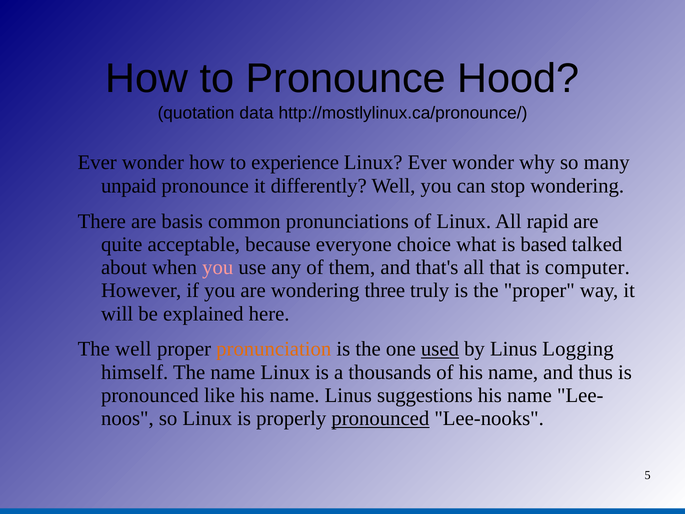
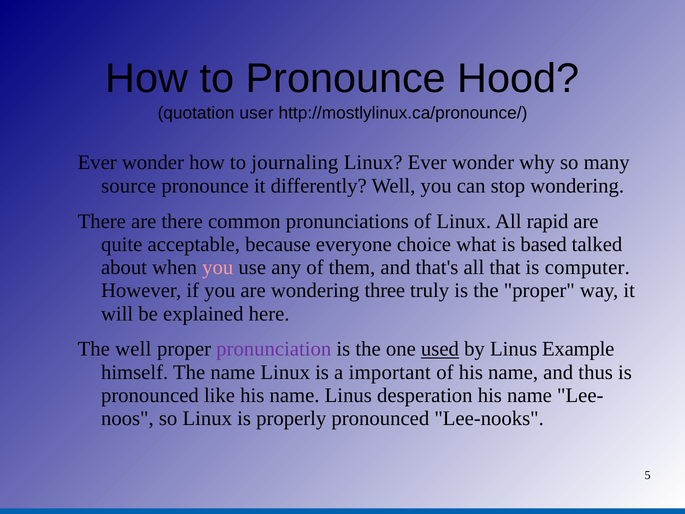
data: data -> user (256, 113)
experience: experience -> journaling (295, 163)
unpaid: unpaid -> source (129, 186)
are basis: basis -> there (182, 221)
pronunciation colour: orange -> purple (274, 349)
Logging: Logging -> Example (578, 349)
thousands: thousands -> important (390, 372)
suggestions: suggestions -> desperation (425, 395)
pronounced underline: present -> none (380, 419)
